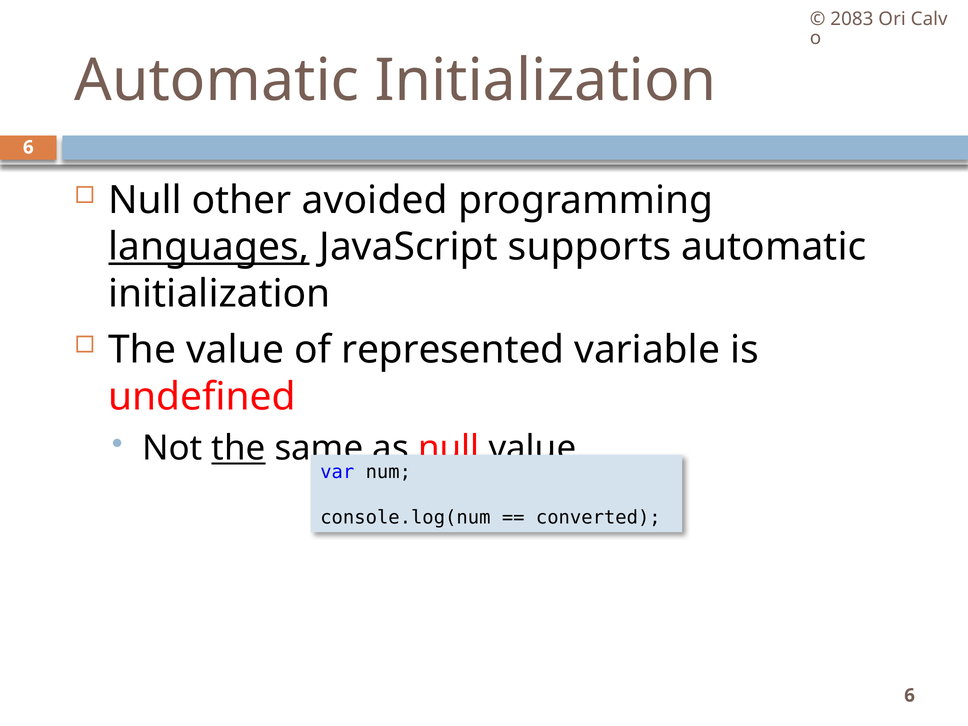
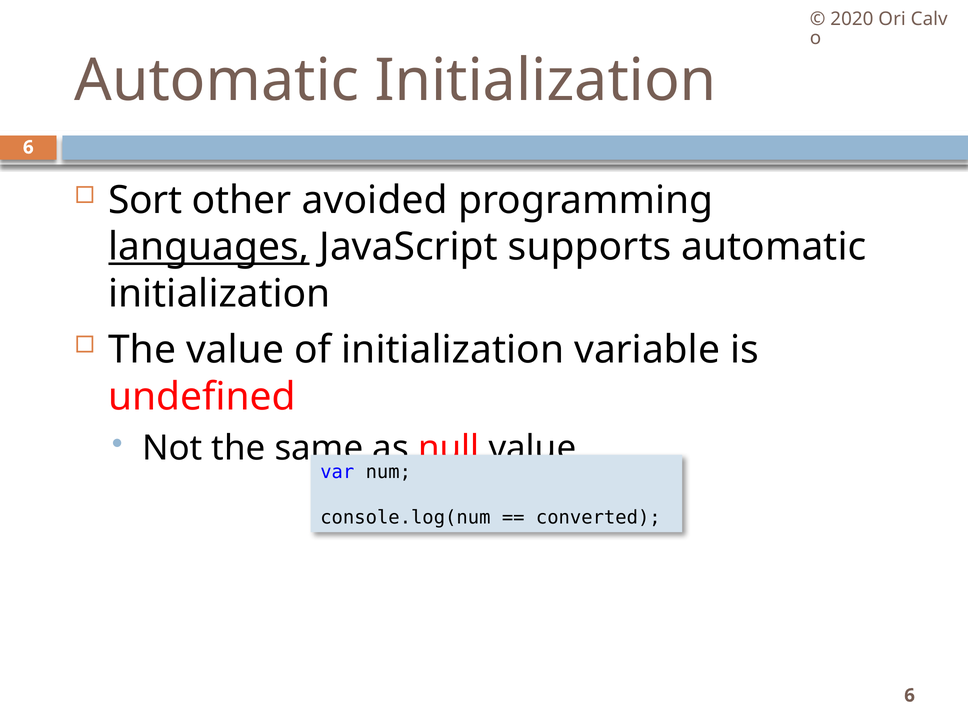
2083: 2083 -> 2020 (852, 19)
Null: Null -> Sort (145, 200)
of represented: represented -> initialization (453, 350)
the underline: present -> none (238, 448)
